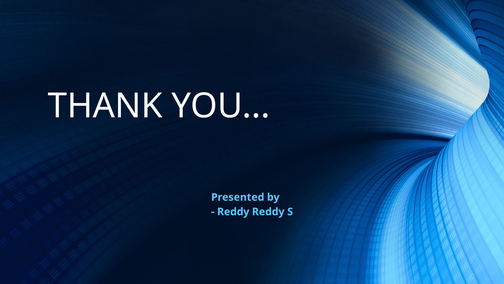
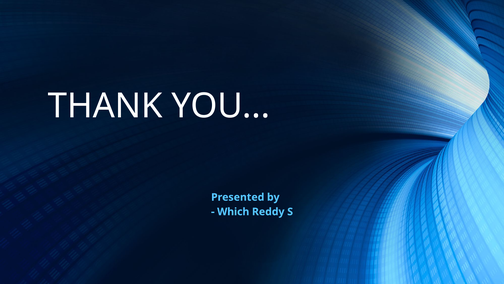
Reddy: Reddy -> Which (233, 211)
